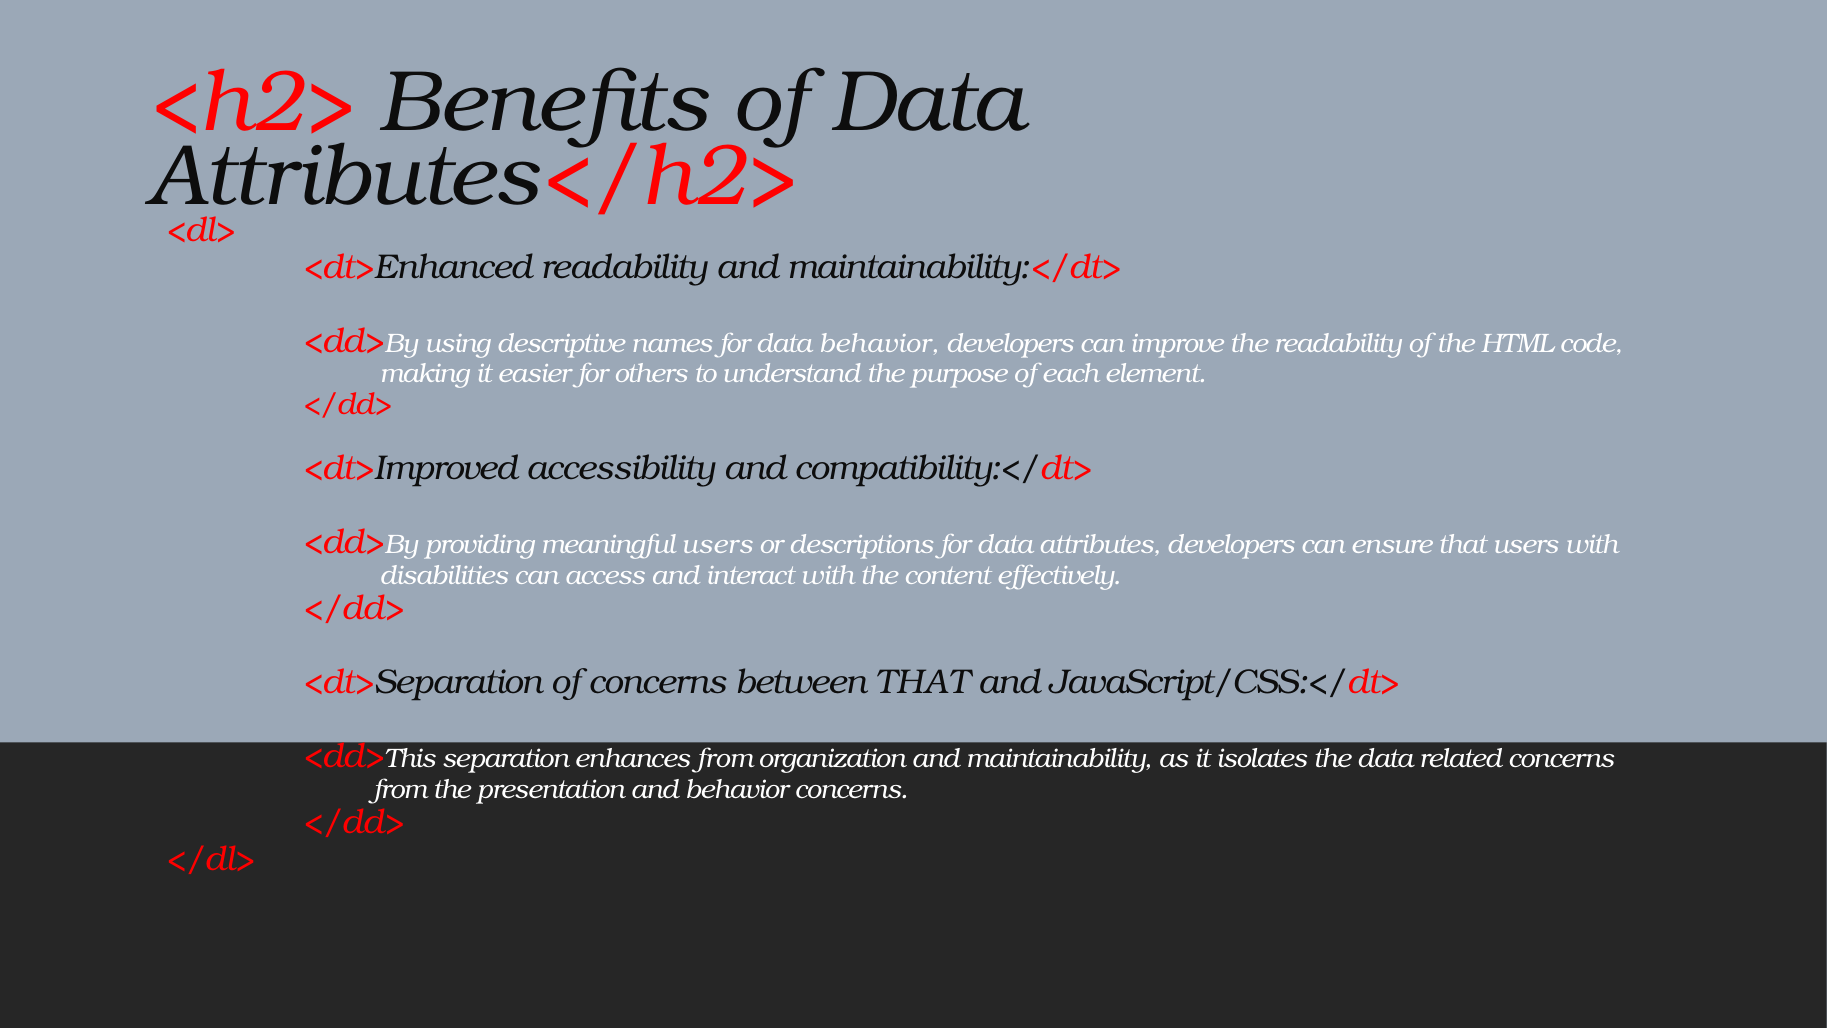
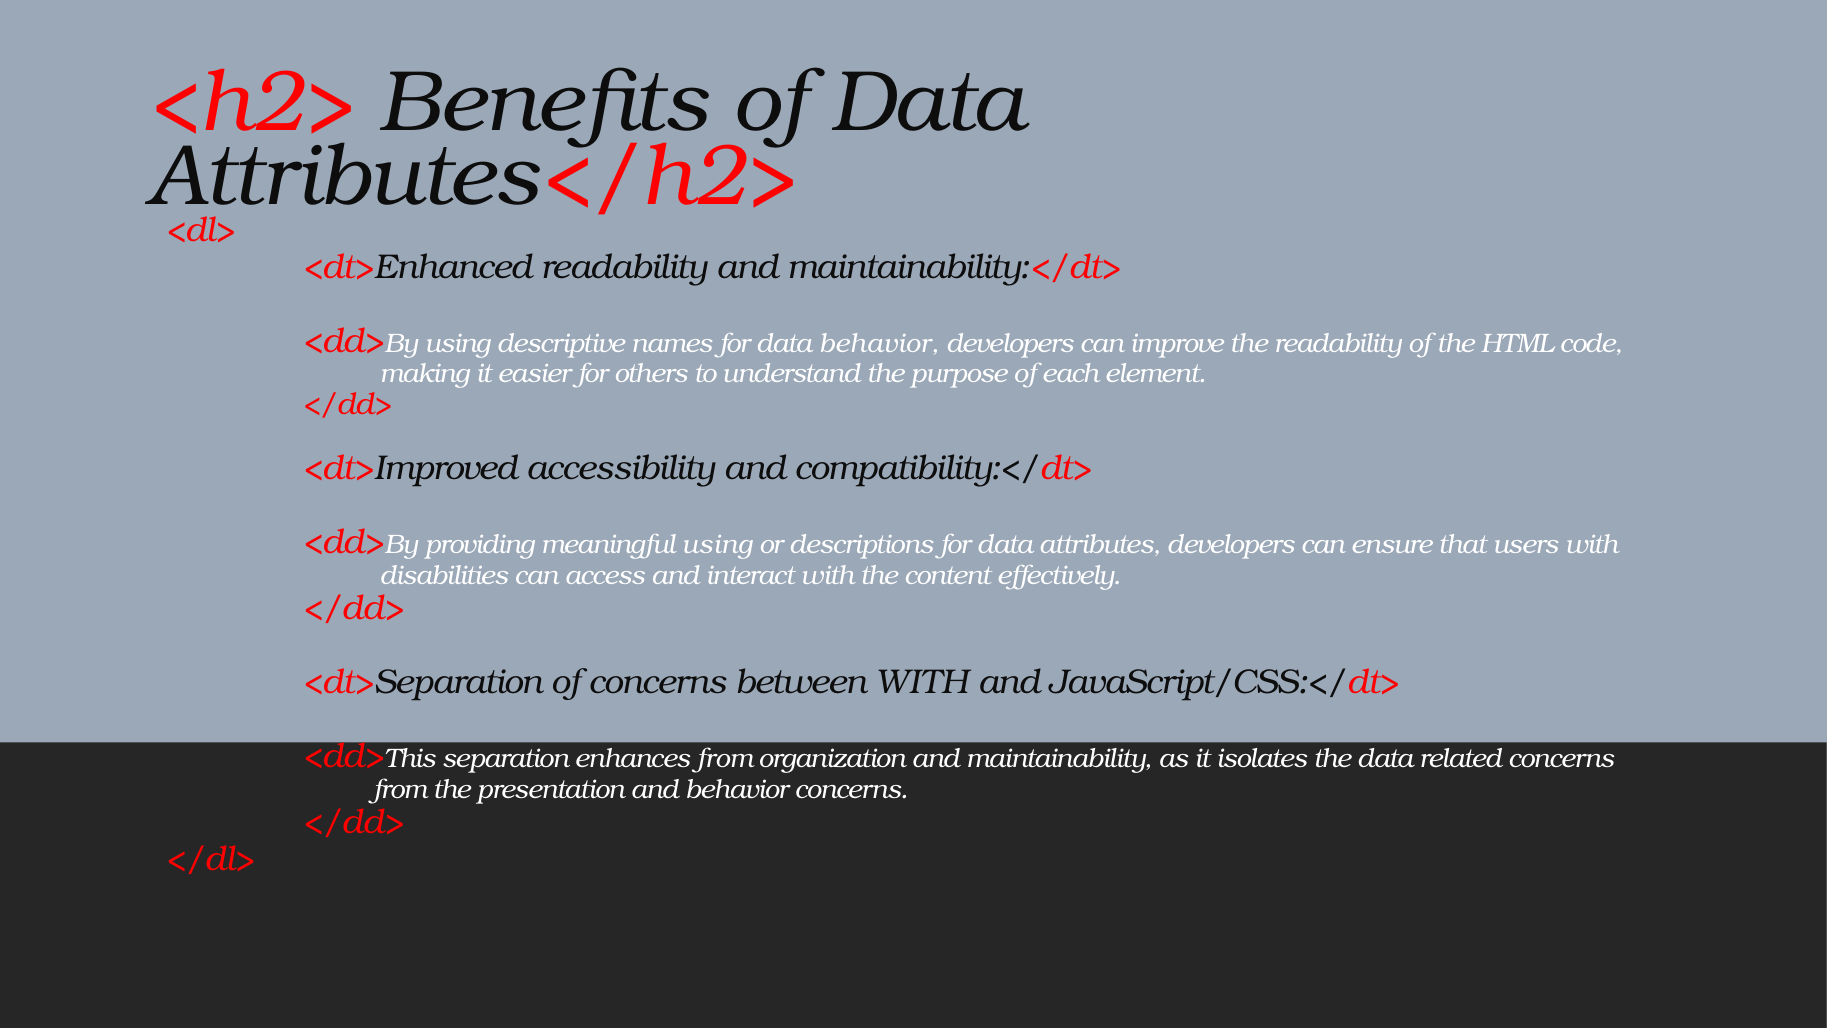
meaningful users: users -> using (717, 545)
between THAT: THAT -> WITH (922, 682)
